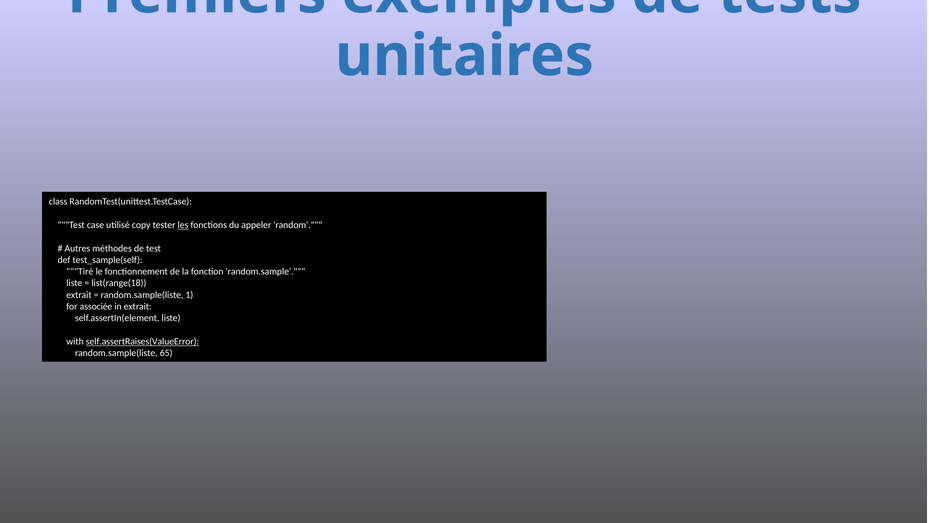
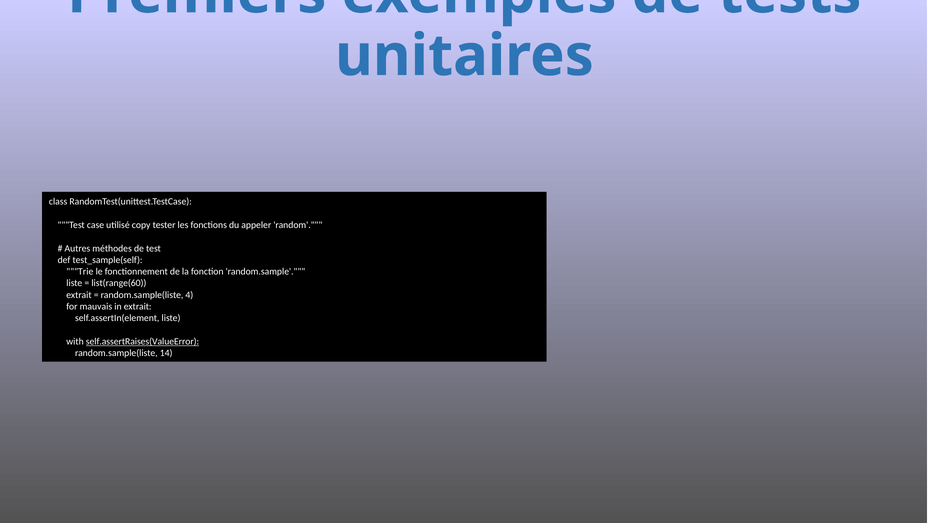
les underline: present -> none (183, 225)
Tiré: Tiré -> Trie (80, 271)
list(range(18: list(range(18 -> list(range(60 (119, 283)
1: 1 -> 4 (189, 295)
associée: associée -> mauvais (96, 306)
65: 65 -> 14 (166, 353)
